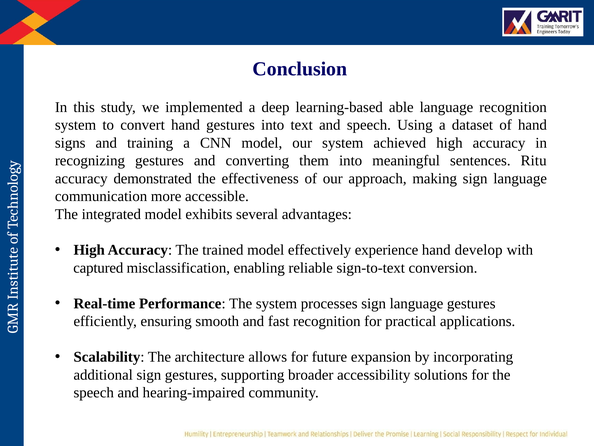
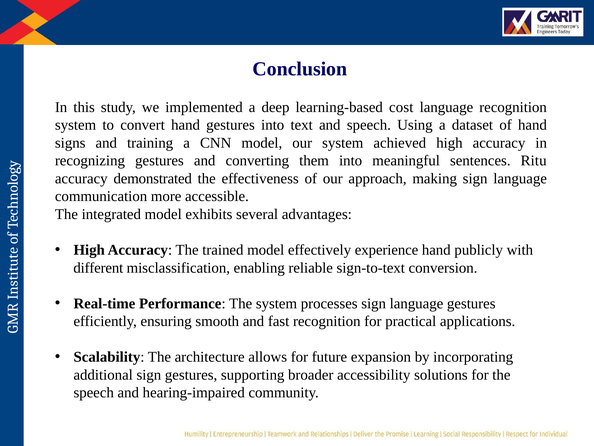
able: able -> cost (401, 107)
develop: develop -> publicly (479, 250)
captured: captured -> different (98, 267)
